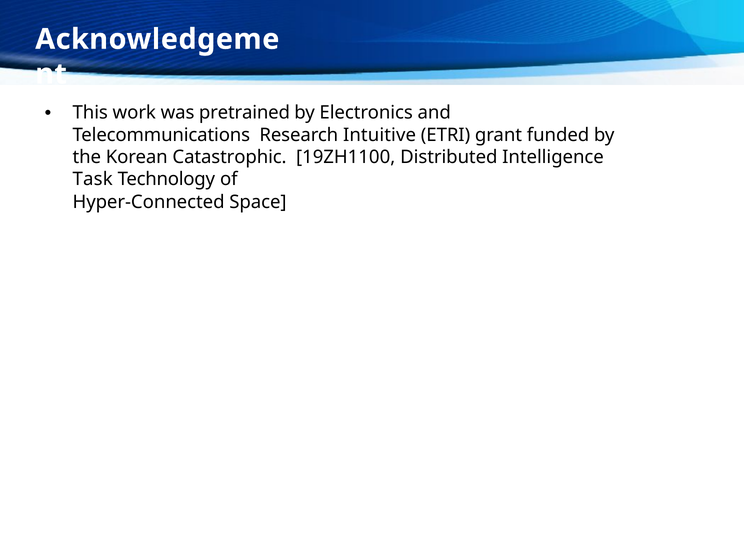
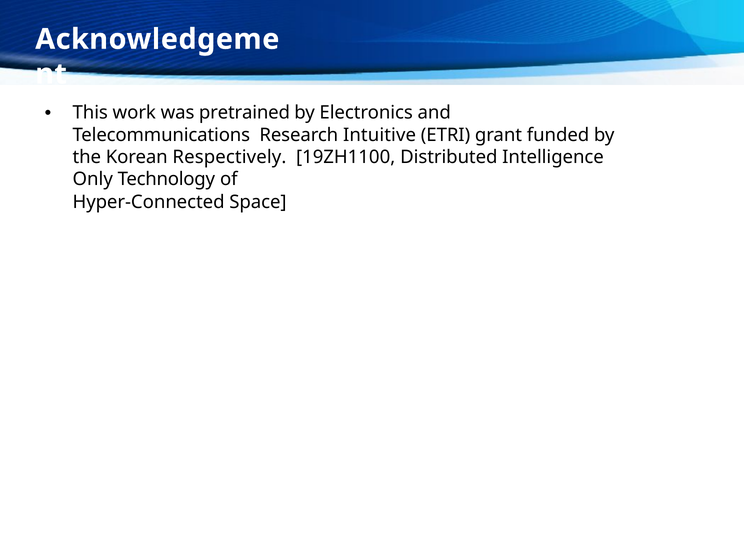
Catastrophic: Catastrophic -> Respectively (229, 157)
Task: Task -> Only (93, 179)
